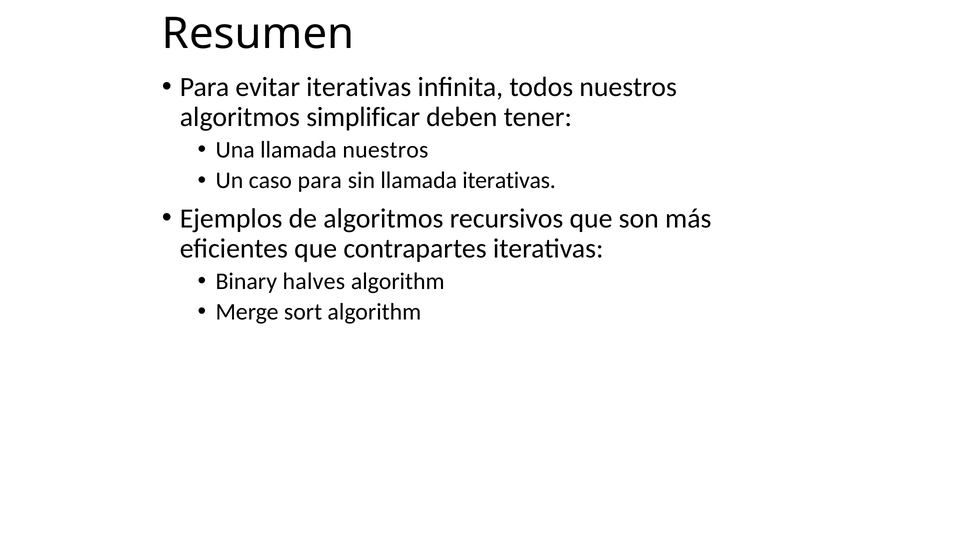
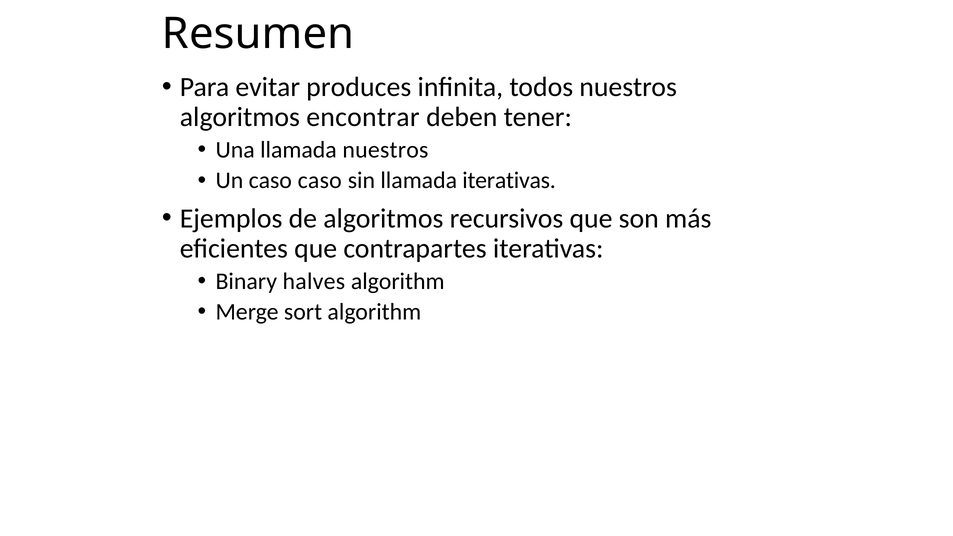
evitar iterativas: iterativas -> produces (359, 87)
simplificar: simplificar -> encontrar (363, 117)
caso para: para -> caso (320, 181)
